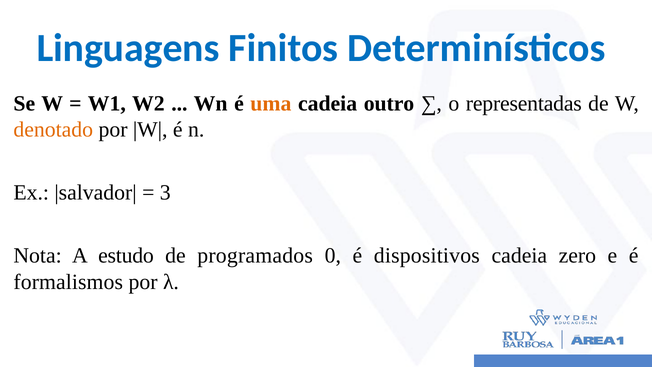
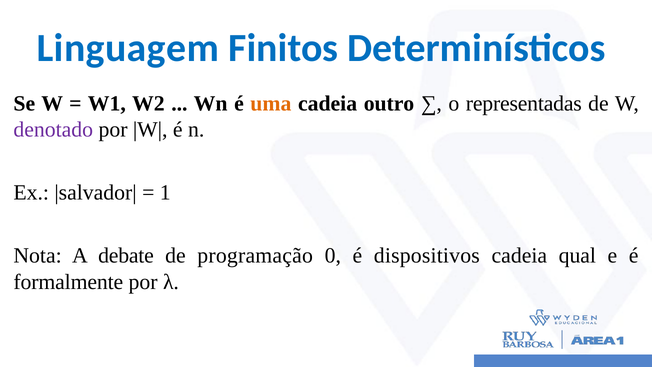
Linguagens: Linguagens -> Linguagem (128, 48)
denotado colour: orange -> purple (53, 129)
3: 3 -> 1 (165, 193)
estudo: estudo -> debate (126, 256)
programados: programados -> programação (255, 256)
zero: zero -> qual (577, 256)
formalismos: formalismos -> formalmente (68, 282)
